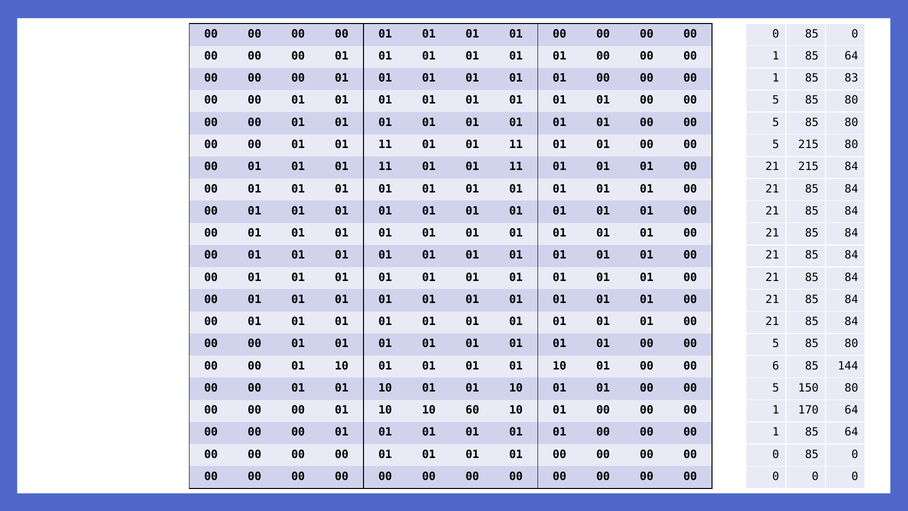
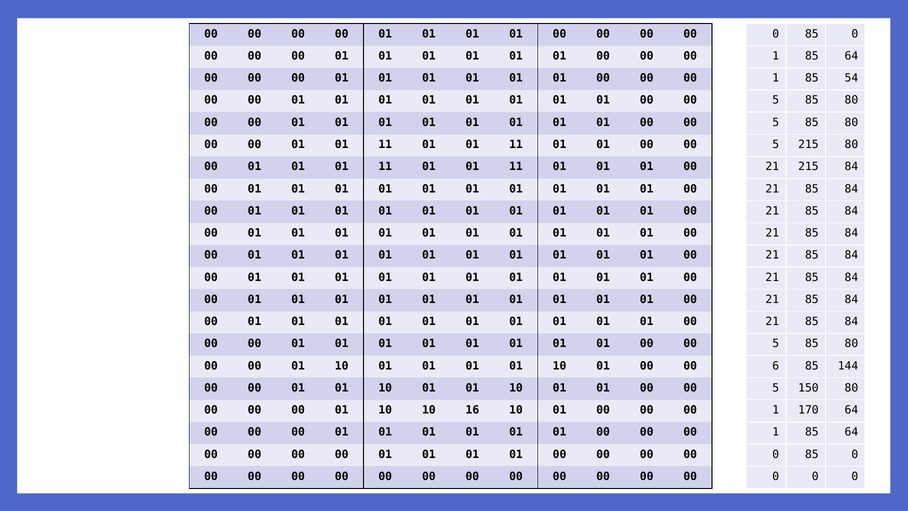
83: 83 -> 54 (851, 78)
60: 60 -> 16 (472, 410)
